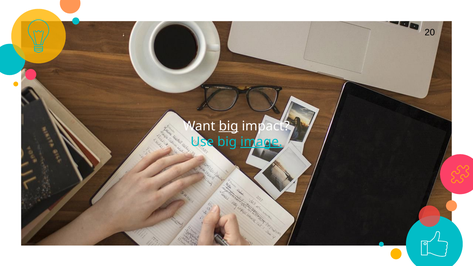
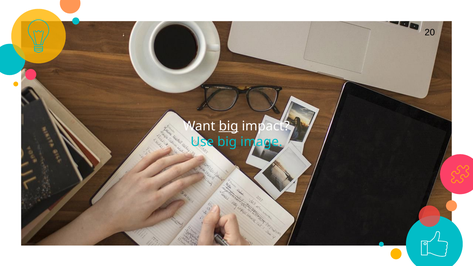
image underline: present -> none (261, 142)
